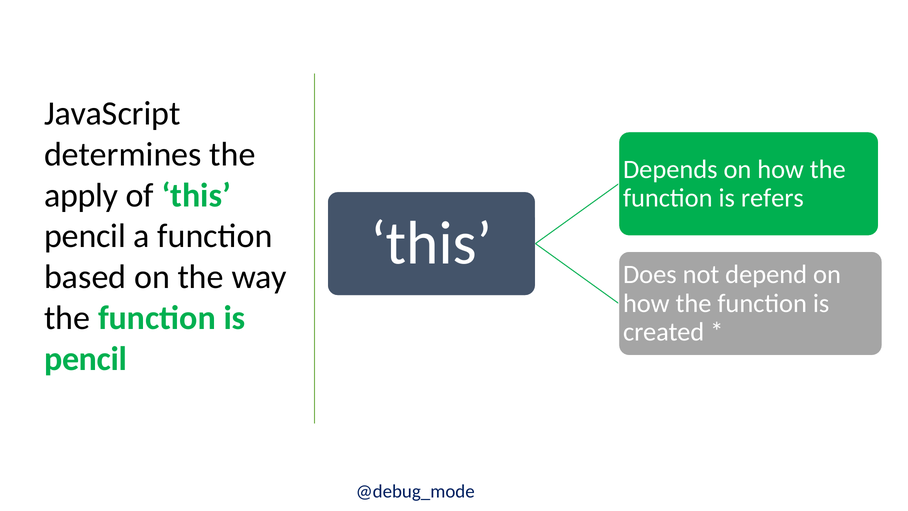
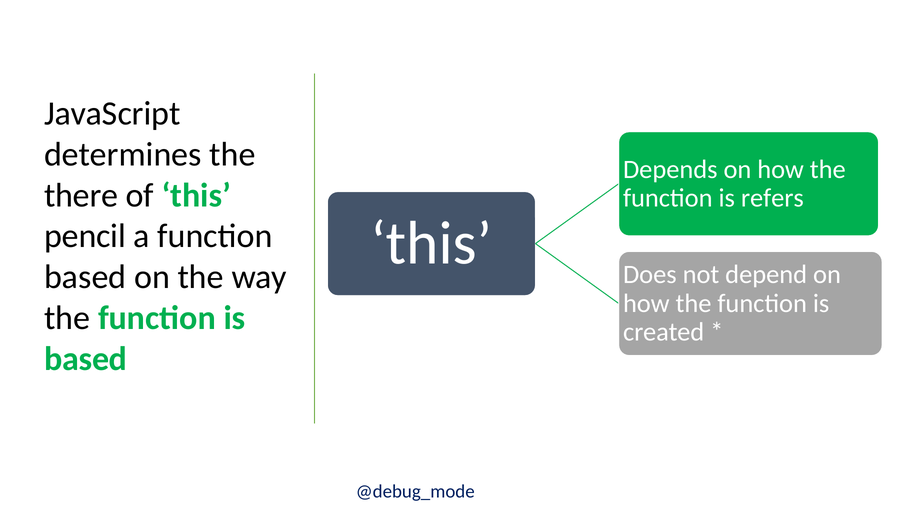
apply: apply -> there (81, 195)
pencil: pencil -> based (86, 359)
